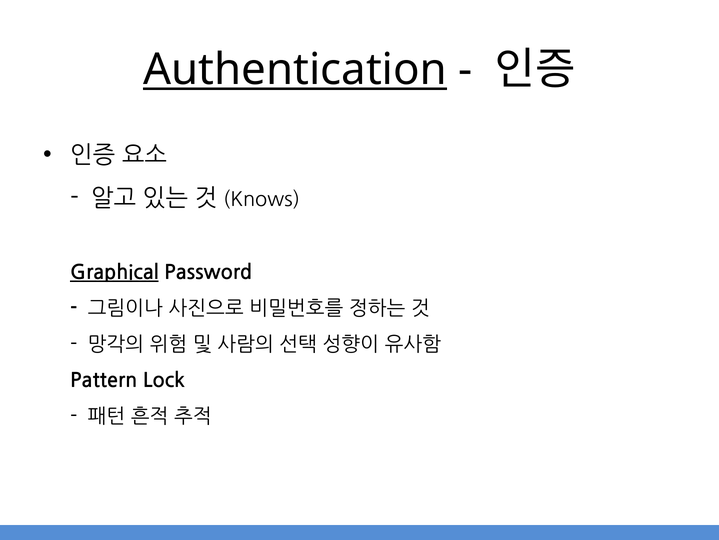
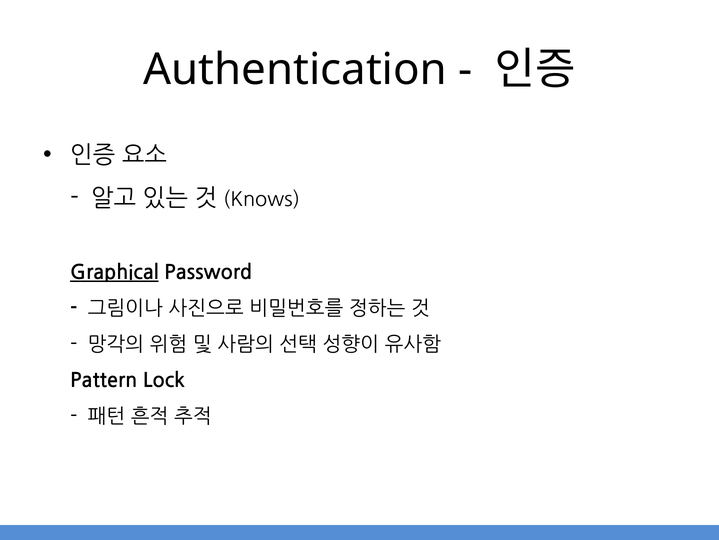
Authentication underline: present -> none (295, 70)
